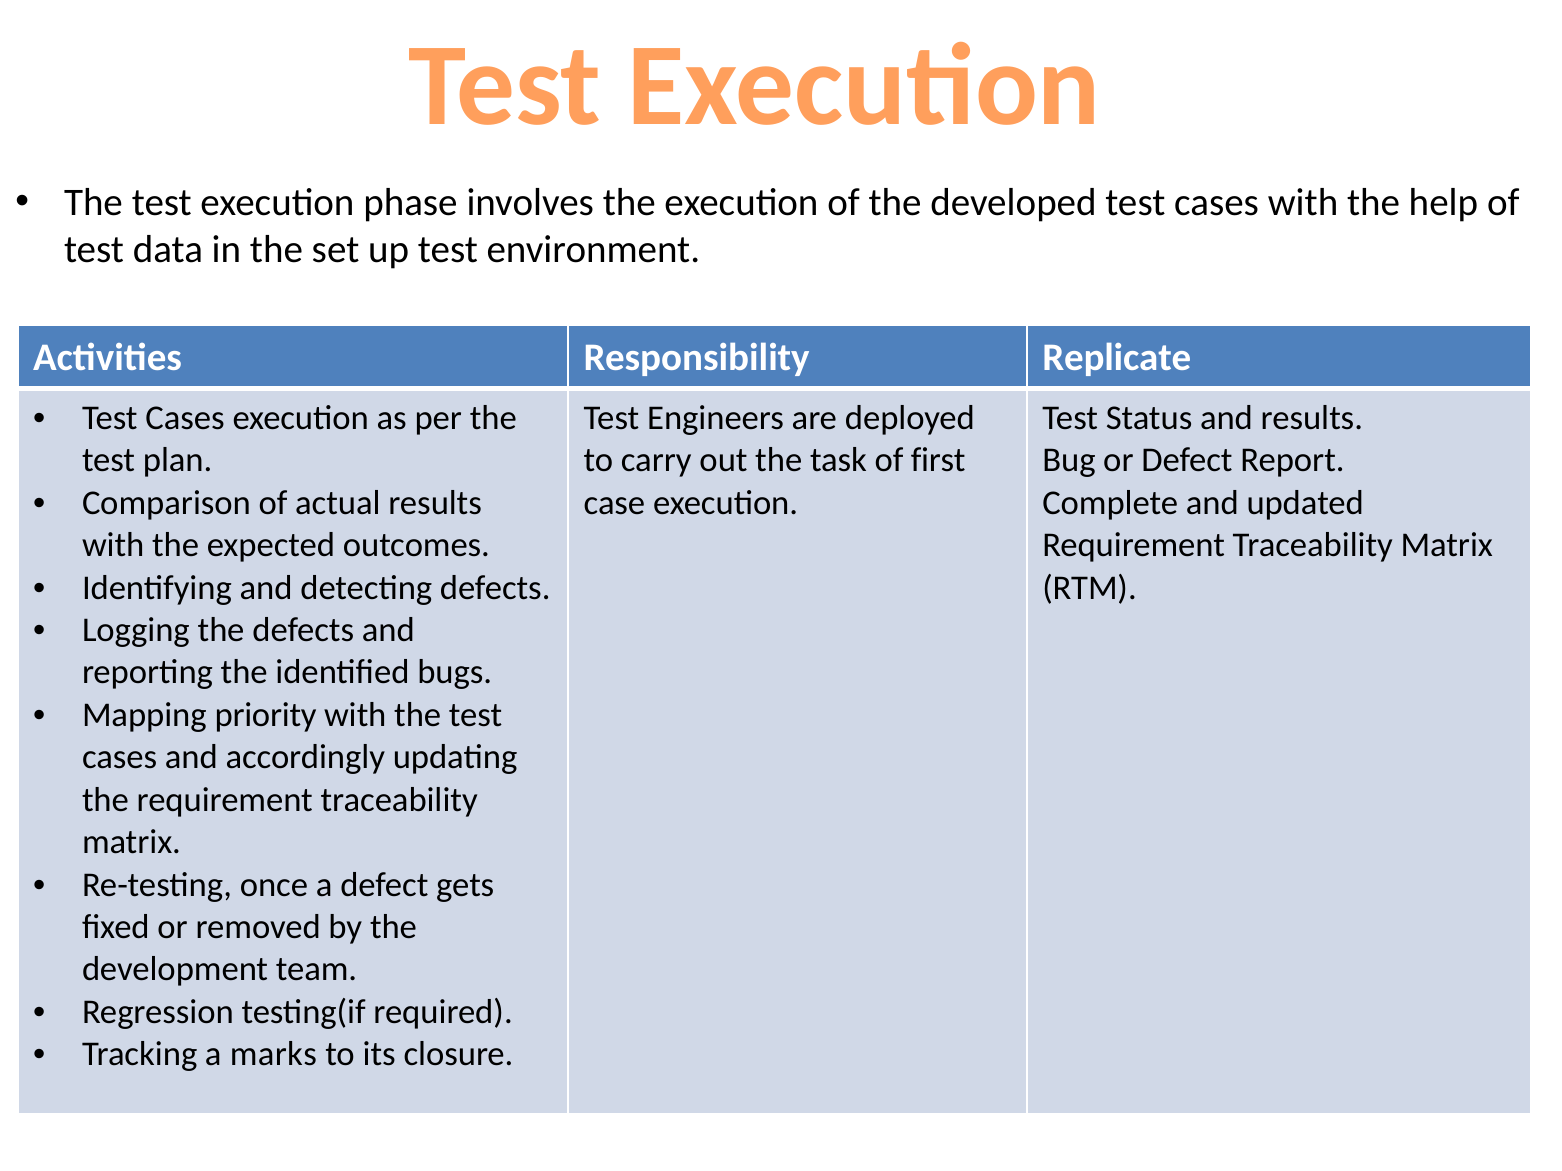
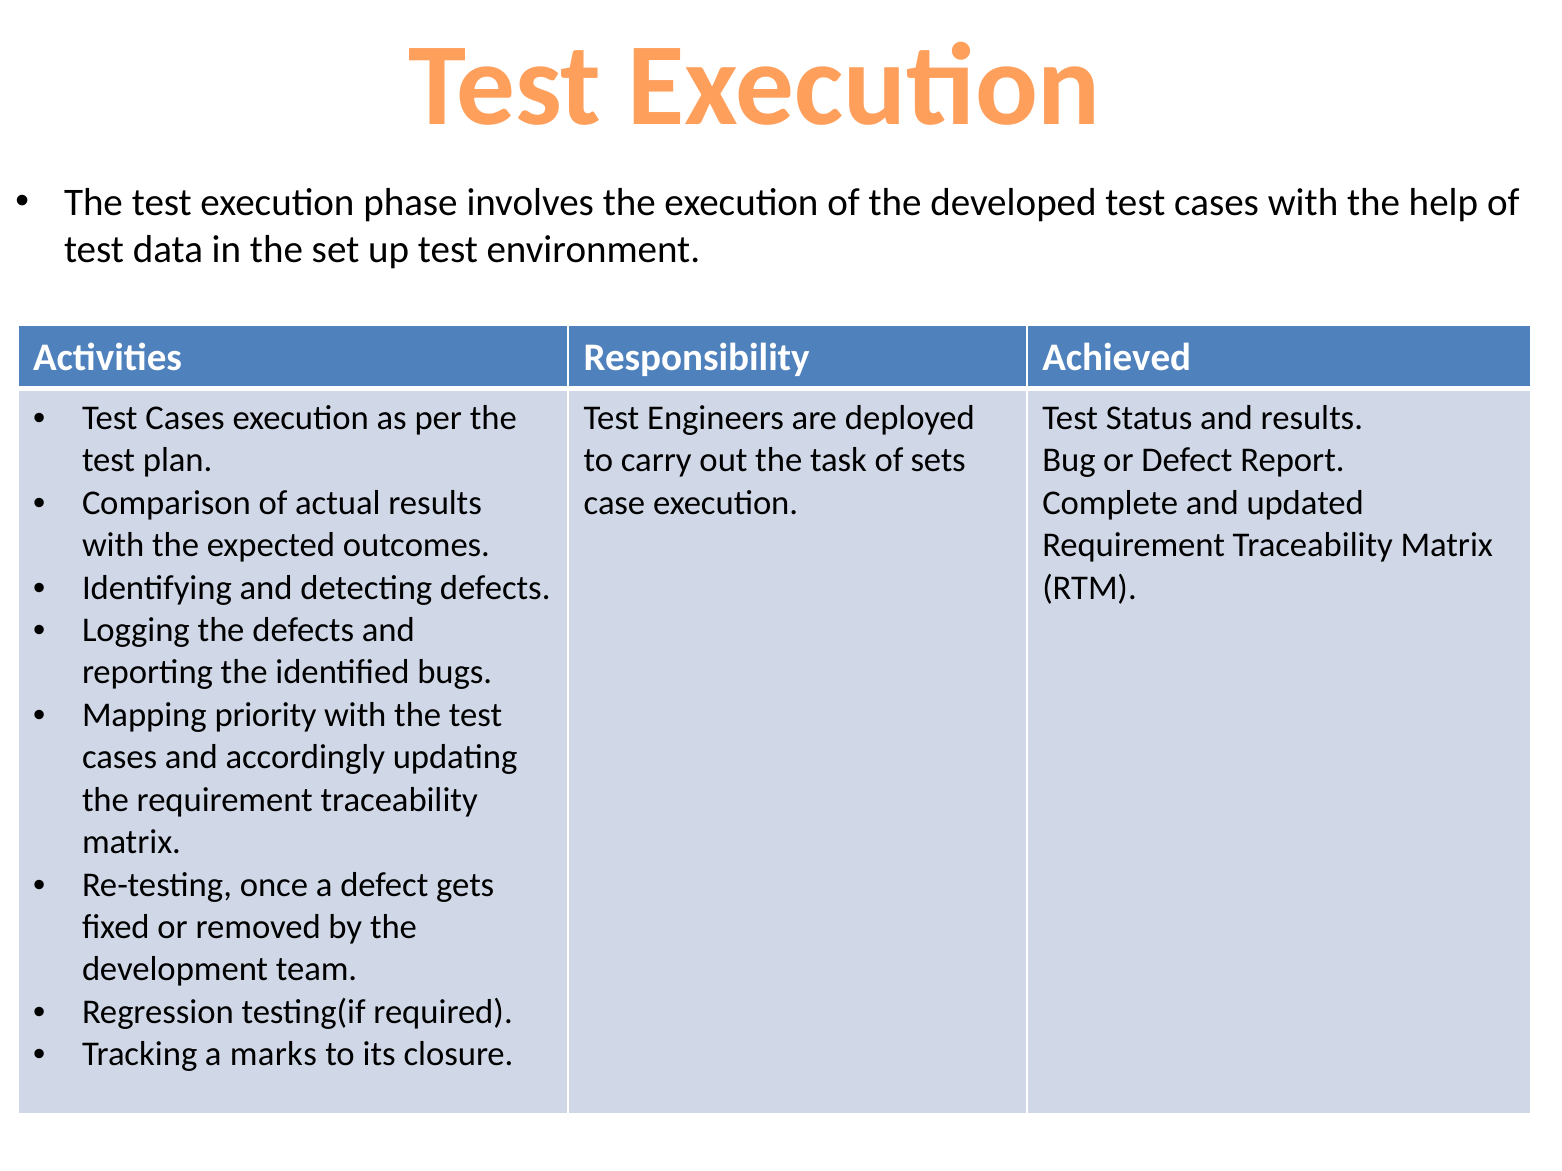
Replicate: Replicate -> Achieved (1117, 358)
first: first -> sets (938, 461)
